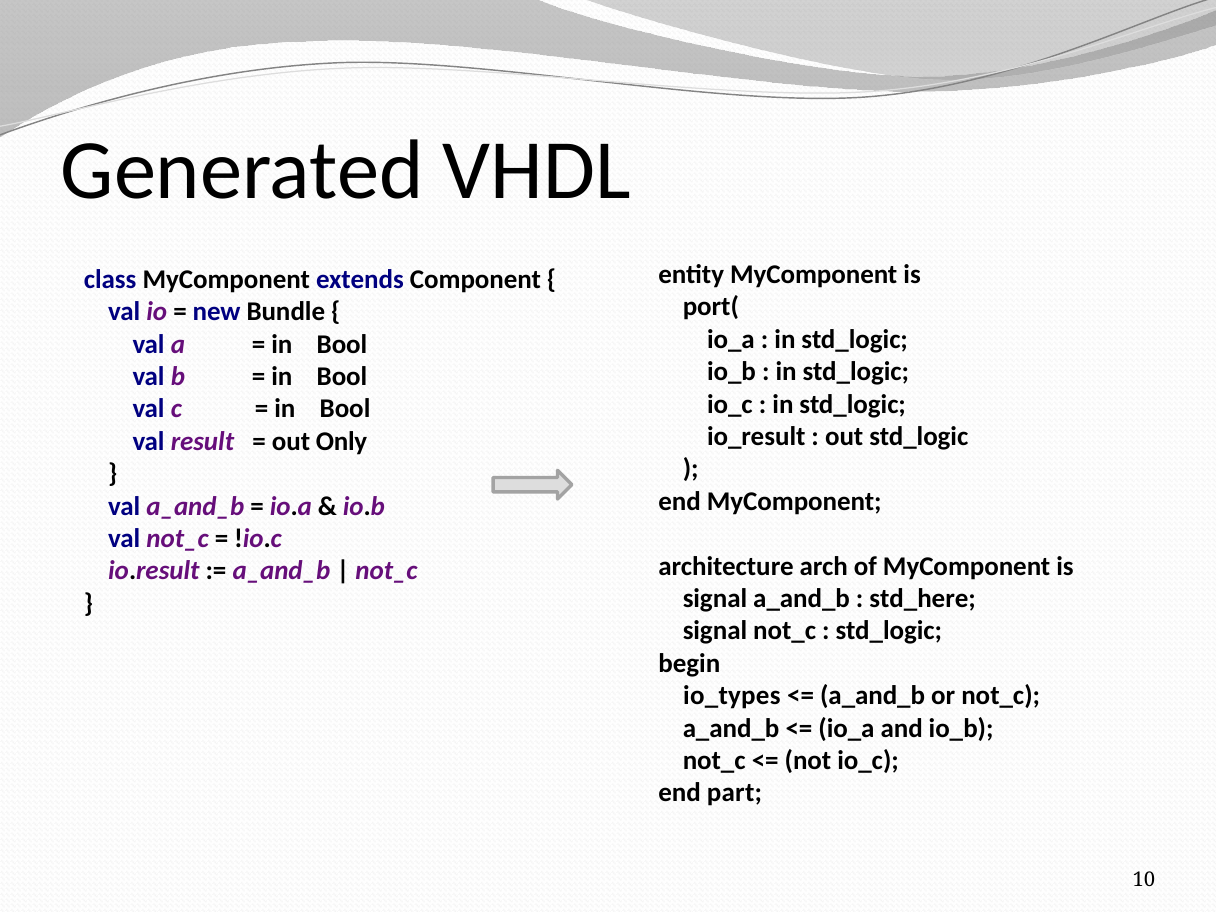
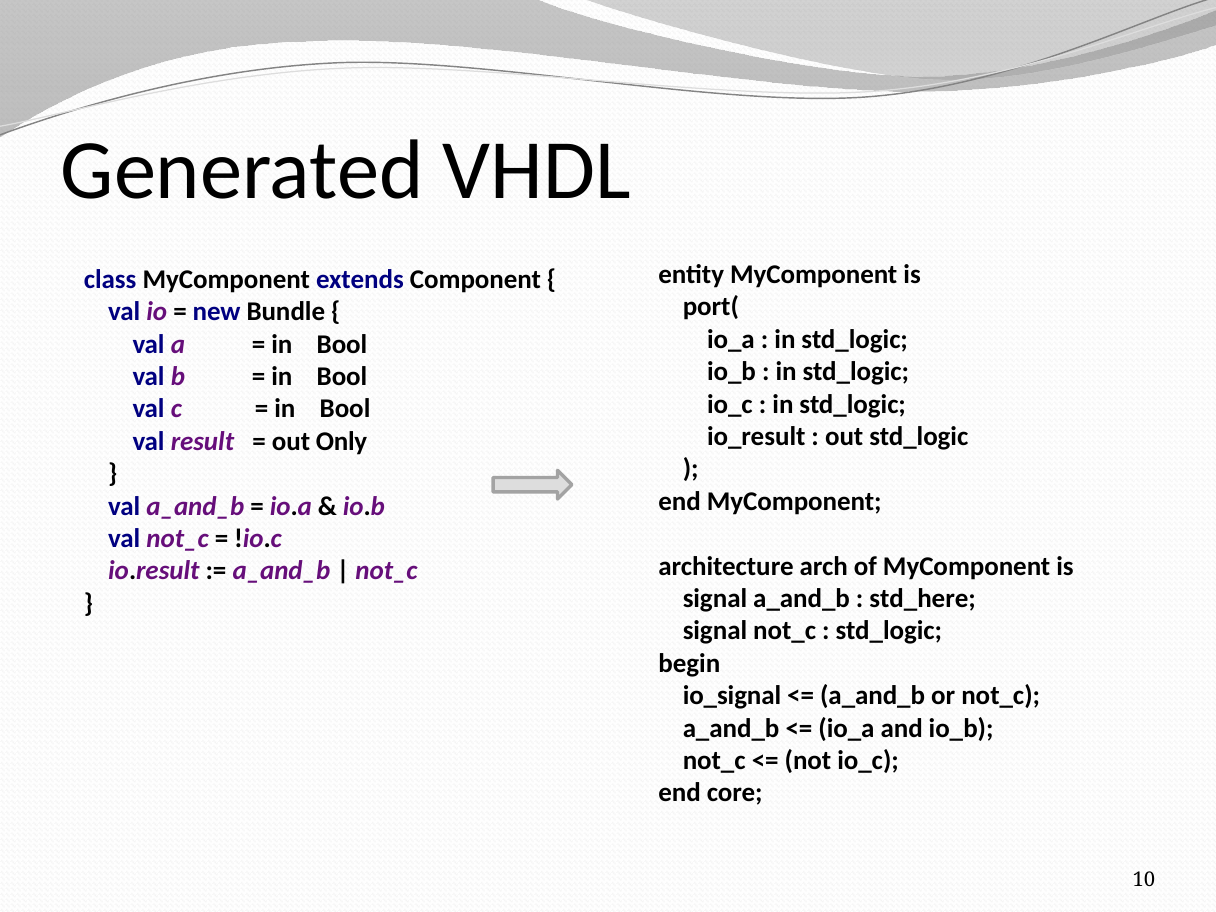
io_types: io_types -> io_signal (732, 696)
part: part -> core (735, 793)
